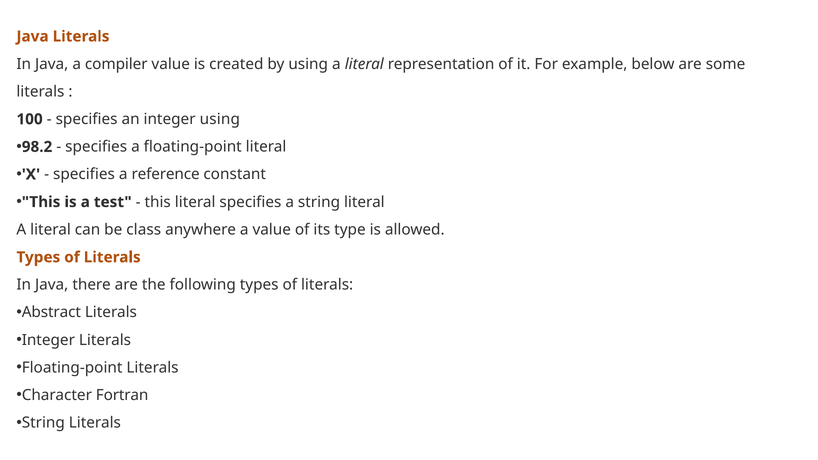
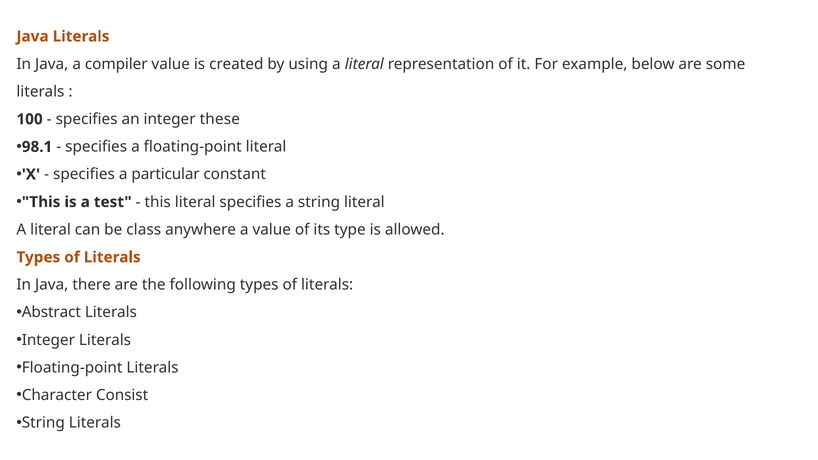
integer using: using -> these (220, 119)
98.2: 98.2 -> 98.1 (37, 147)
reference: reference -> particular (166, 174)
Fortran: Fortran -> Consist (122, 395)
